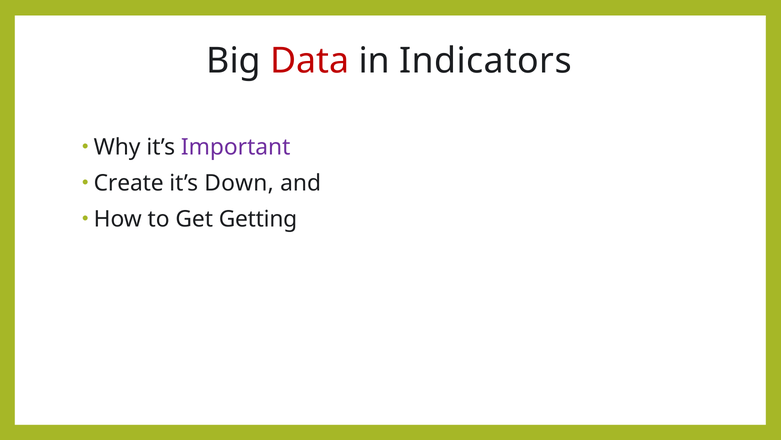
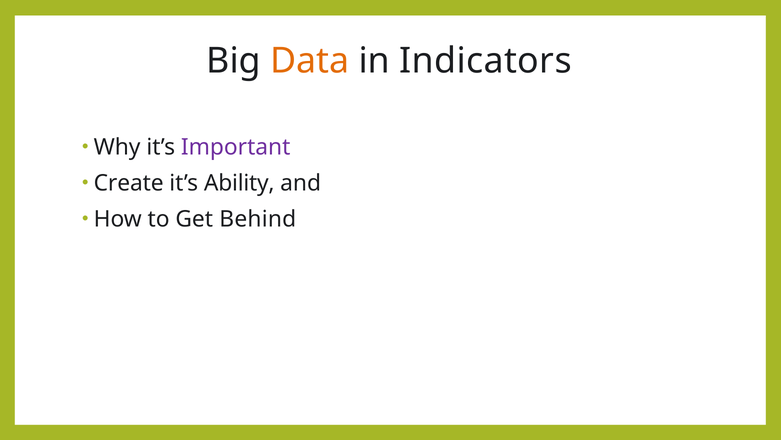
Data colour: red -> orange (310, 61)
Down: Down -> Ability (239, 183)
Getting: Getting -> Behind (258, 219)
